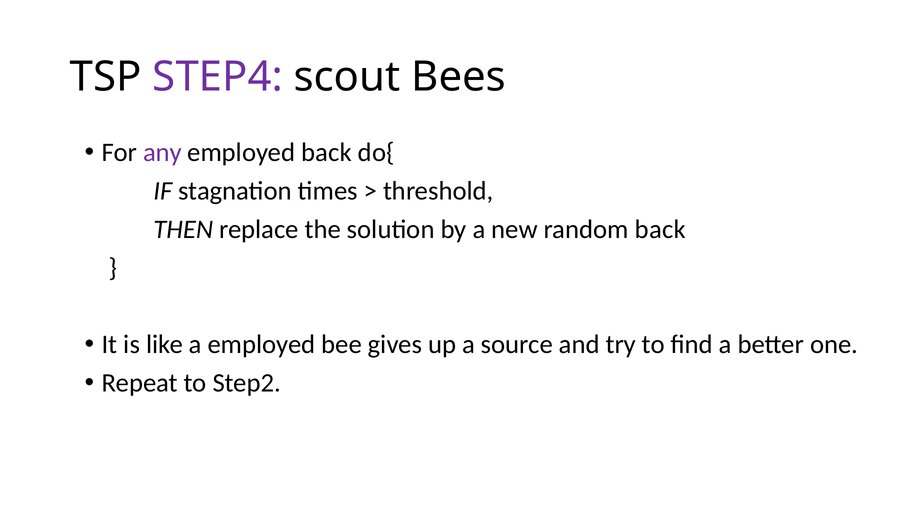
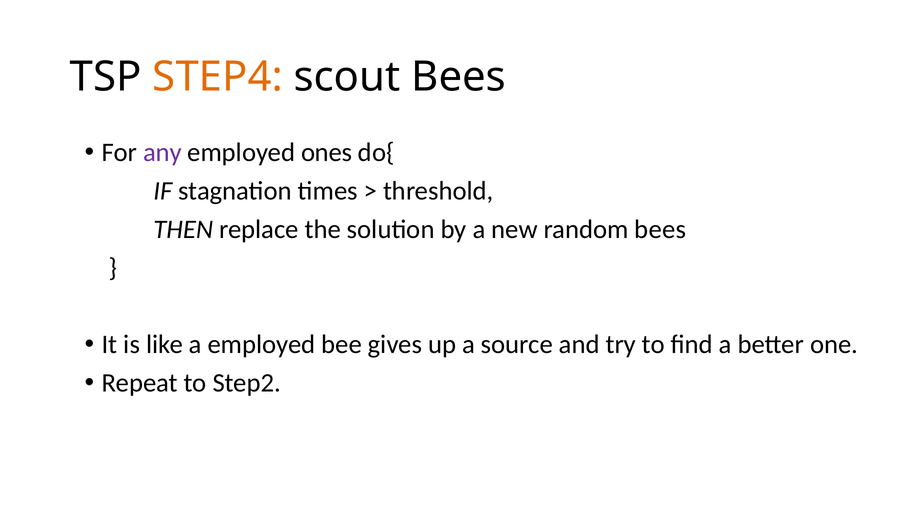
STEP4 colour: purple -> orange (218, 77)
employed back: back -> ones (327, 153)
random back: back -> bees (660, 229)
